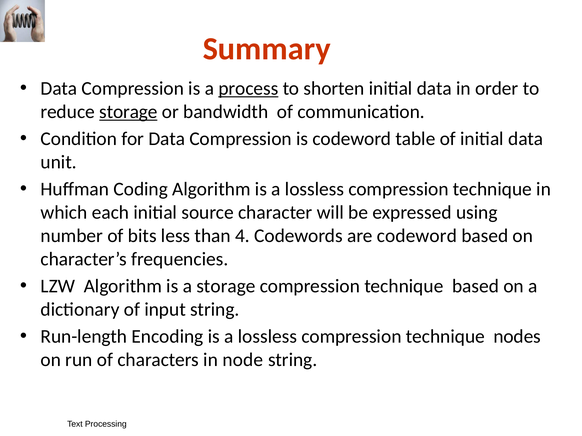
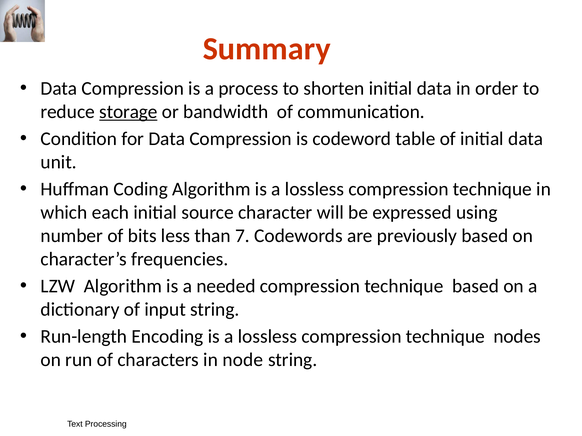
process underline: present -> none (248, 89)
4: 4 -> 7 (242, 236)
are codeword: codeword -> previously (417, 236)
a storage: storage -> needed (226, 286)
